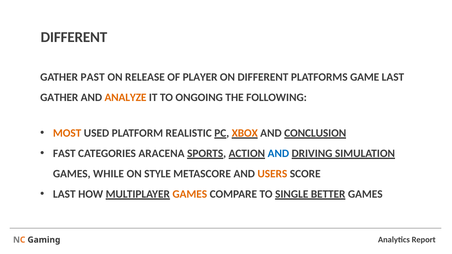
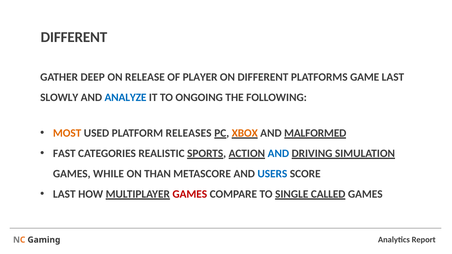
PAST: PAST -> DEEP (93, 77)
GATHER: GATHER -> SLOWLY (59, 97)
ANALYZE colour: orange -> blue (126, 97)
REALISTIC: REALISTIC -> RELEASES (189, 133)
CONCLUSION: CONCLUSION -> MALFORMED (315, 133)
ARACENA: ARACENA -> REALISTIC (162, 154)
STYLE: STYLE -> THAN (158, 174)
USERS colour: orange -> blue (272, 174)
GAMES colour: orange -> red (190, 194)
BETTER: BETTER -> CALLED (328, 194)
